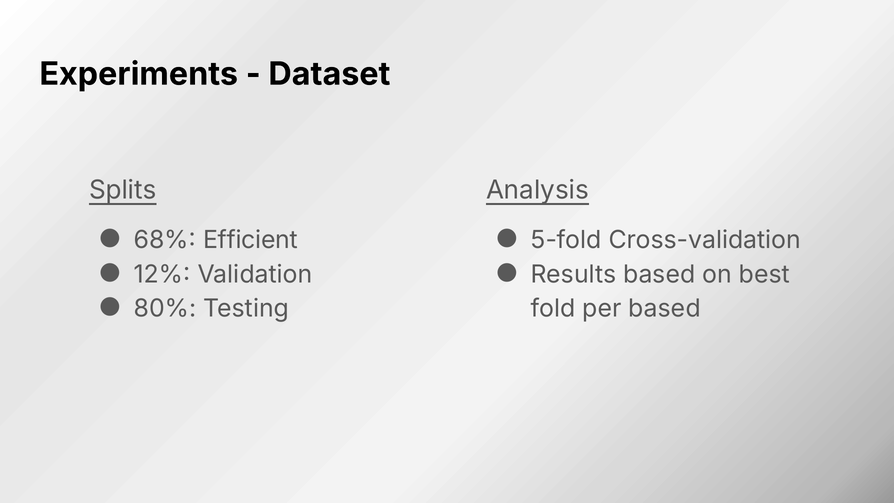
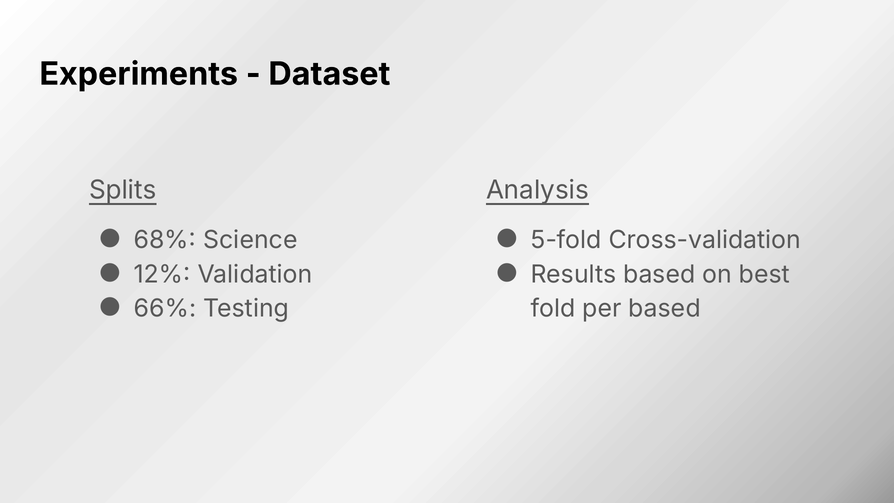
Efficient: Efficient -> Science (250, 240)
80%: 80% -> 66% (165, 309)
